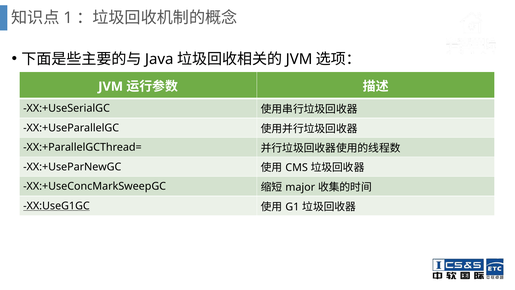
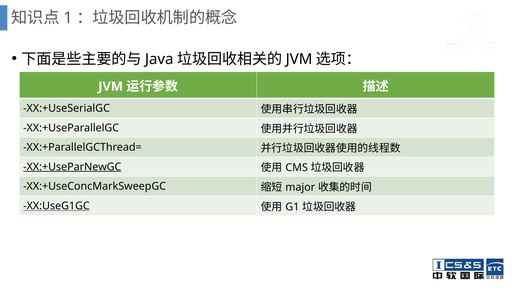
XX:+UseParNewGC underline: none -> present (72, 167)
